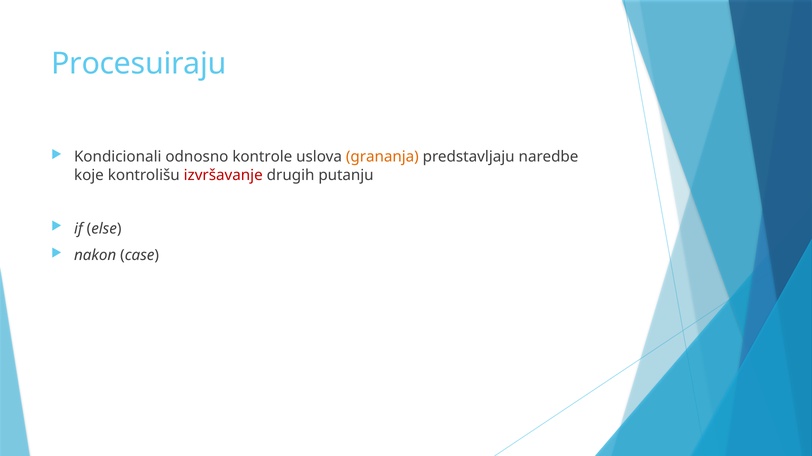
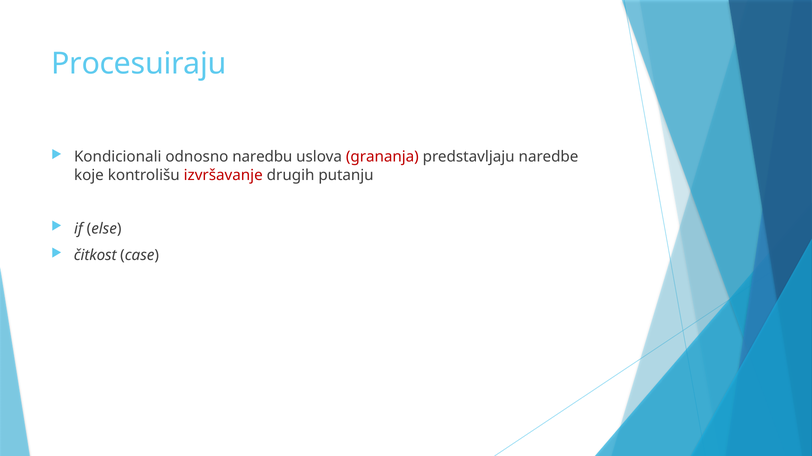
kontrole: kontrole -> naredbu (262, 157)
grananja colour: orange -> red (382, 157)
nakon: nakon -> čitkost (95, 256)
